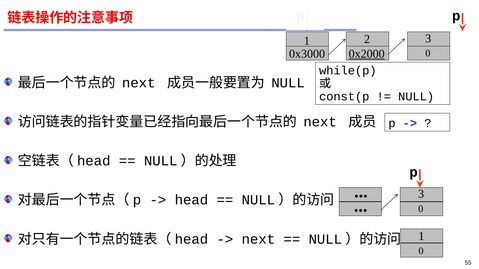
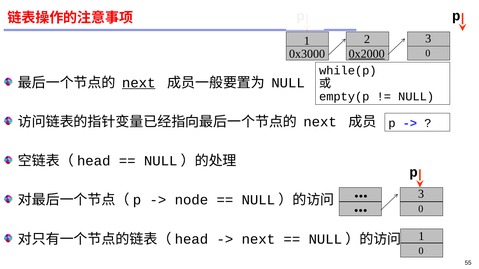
next underline: none -> present (139, 83)
const(p: const(p -> empty(p (344, 97)
head: head -> node (191, 200)
